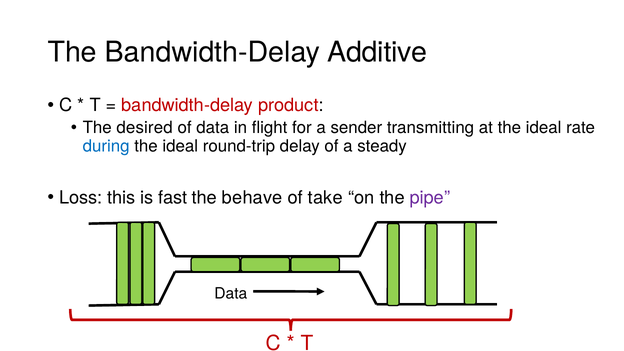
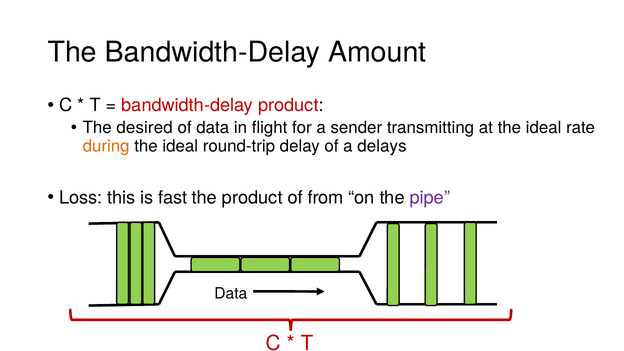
Additive: Additive -> Amount (377, 52)
during colour: blue -> orange (106, 146)
steady: steady -> delays (382, 146)
the behave: behave -> product (252, 198)
take: take -> from (326, 198)
